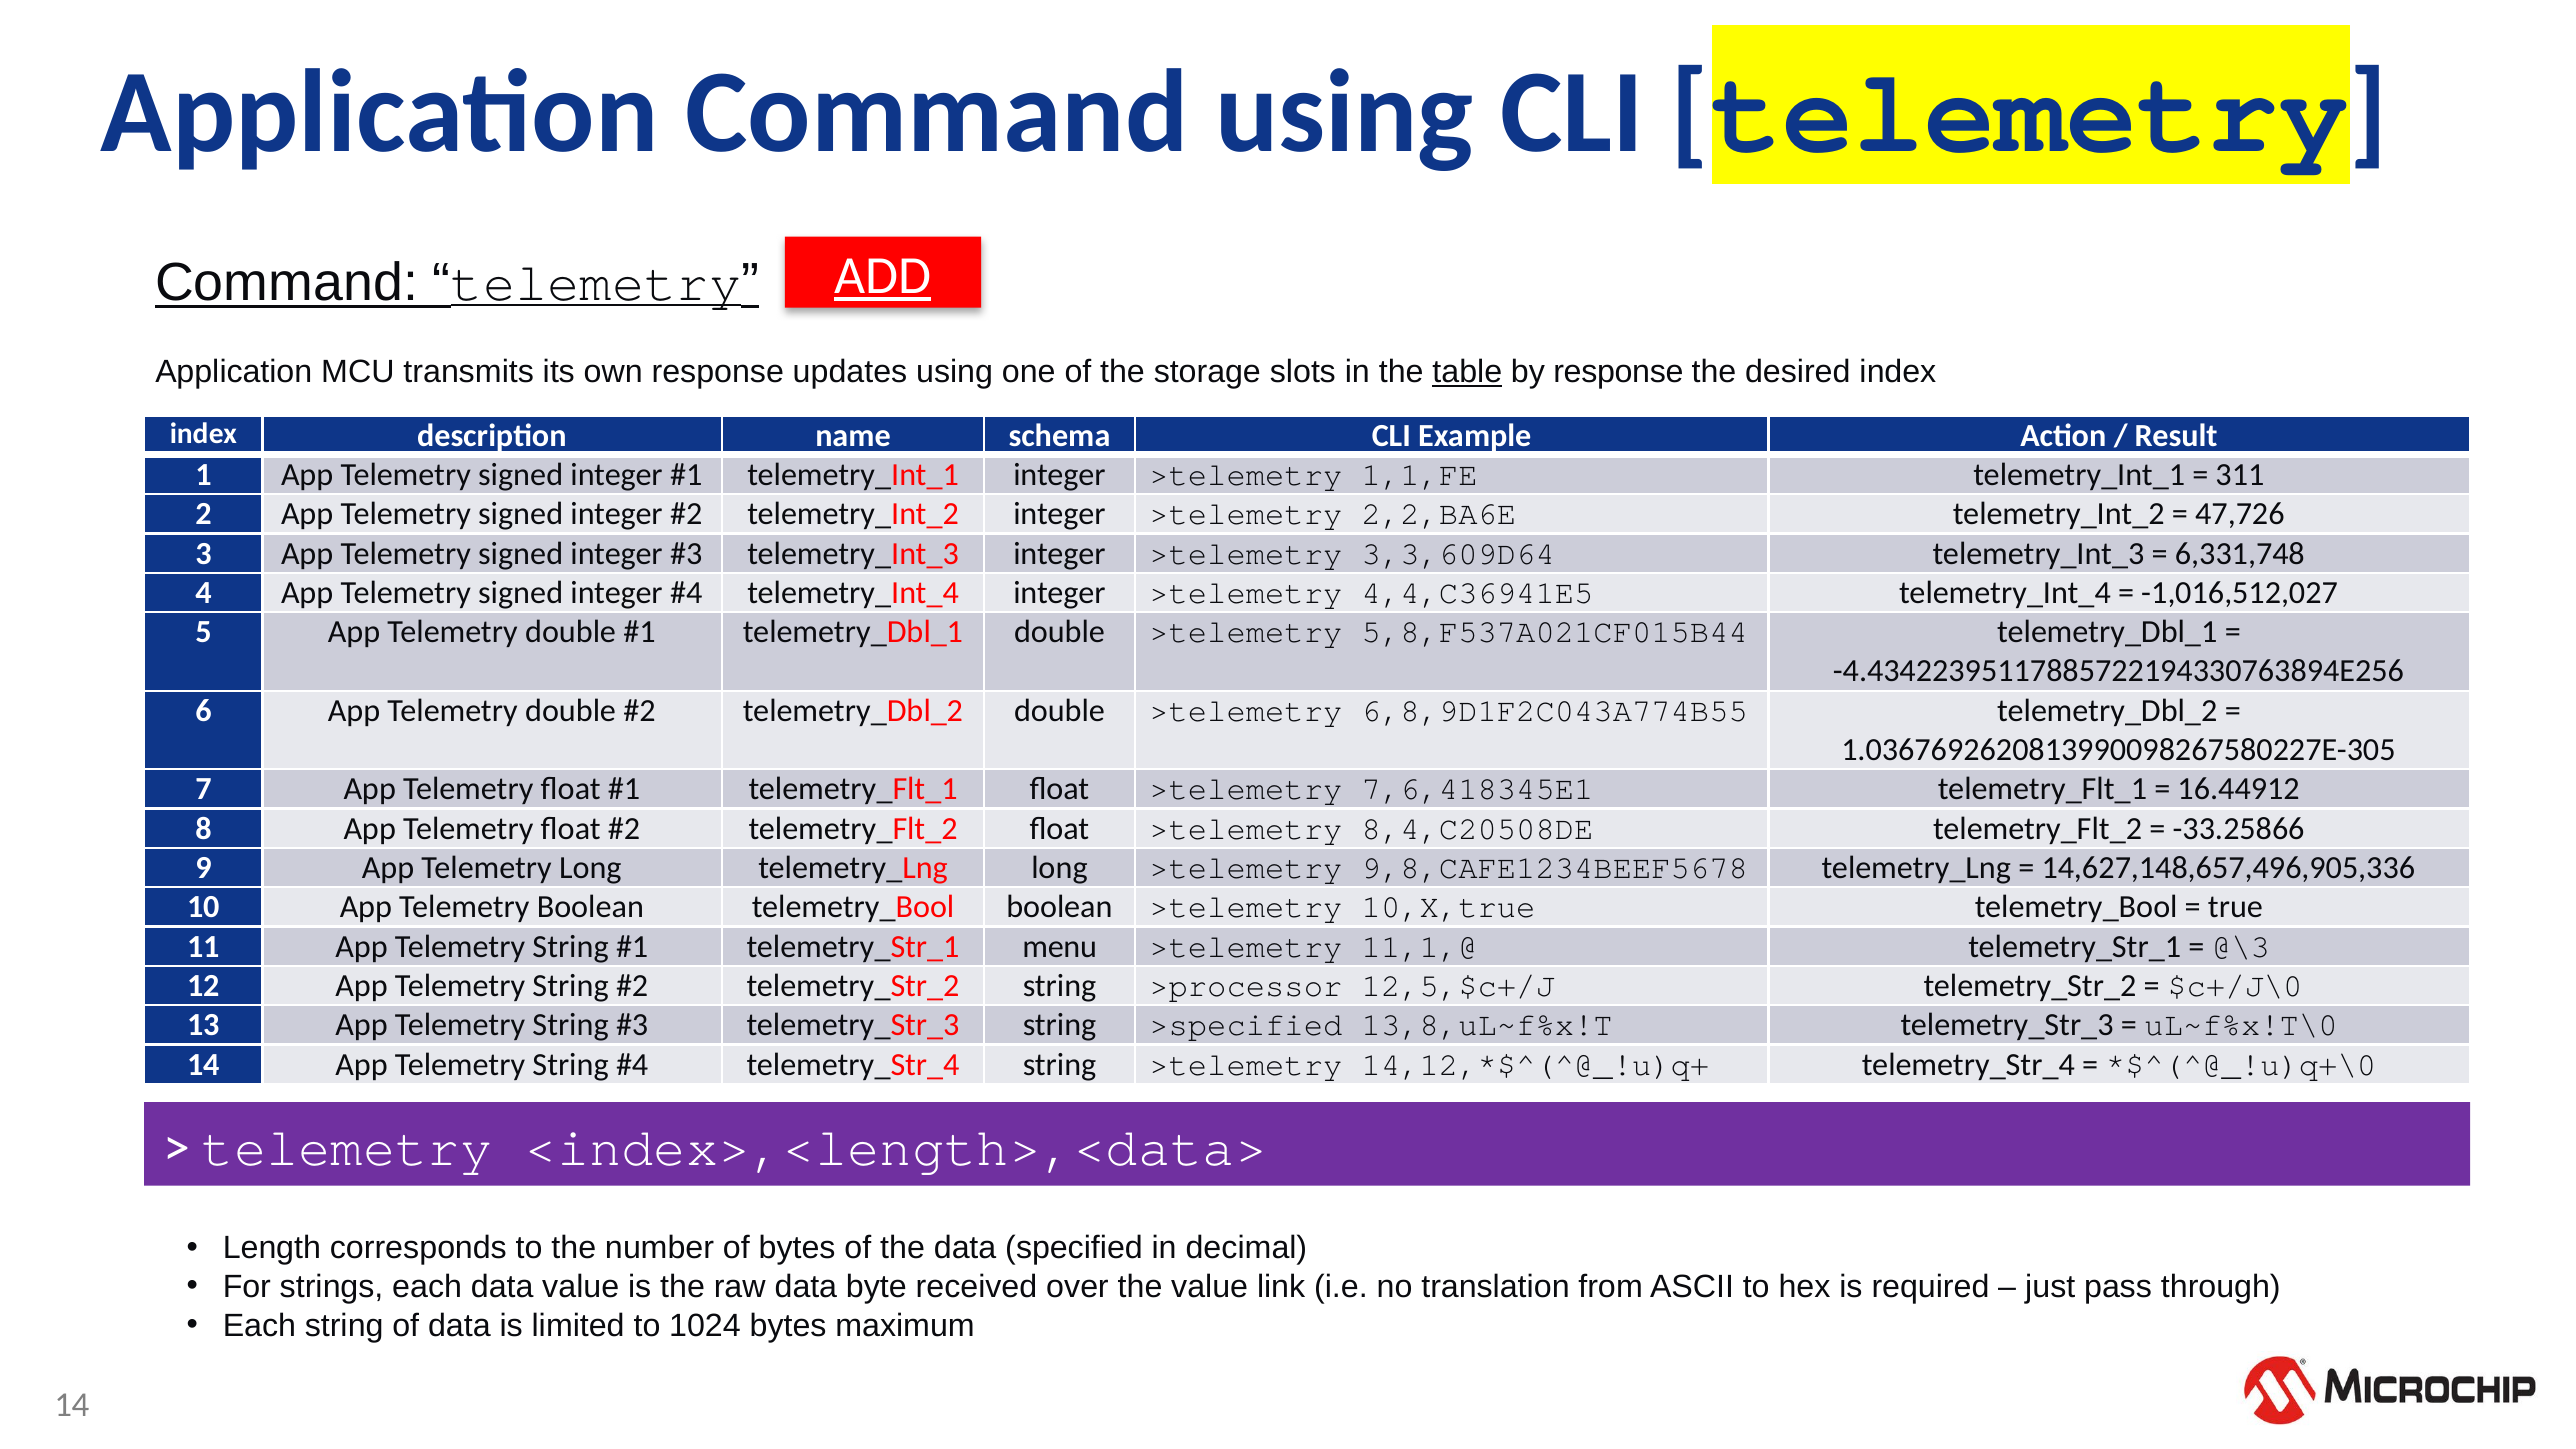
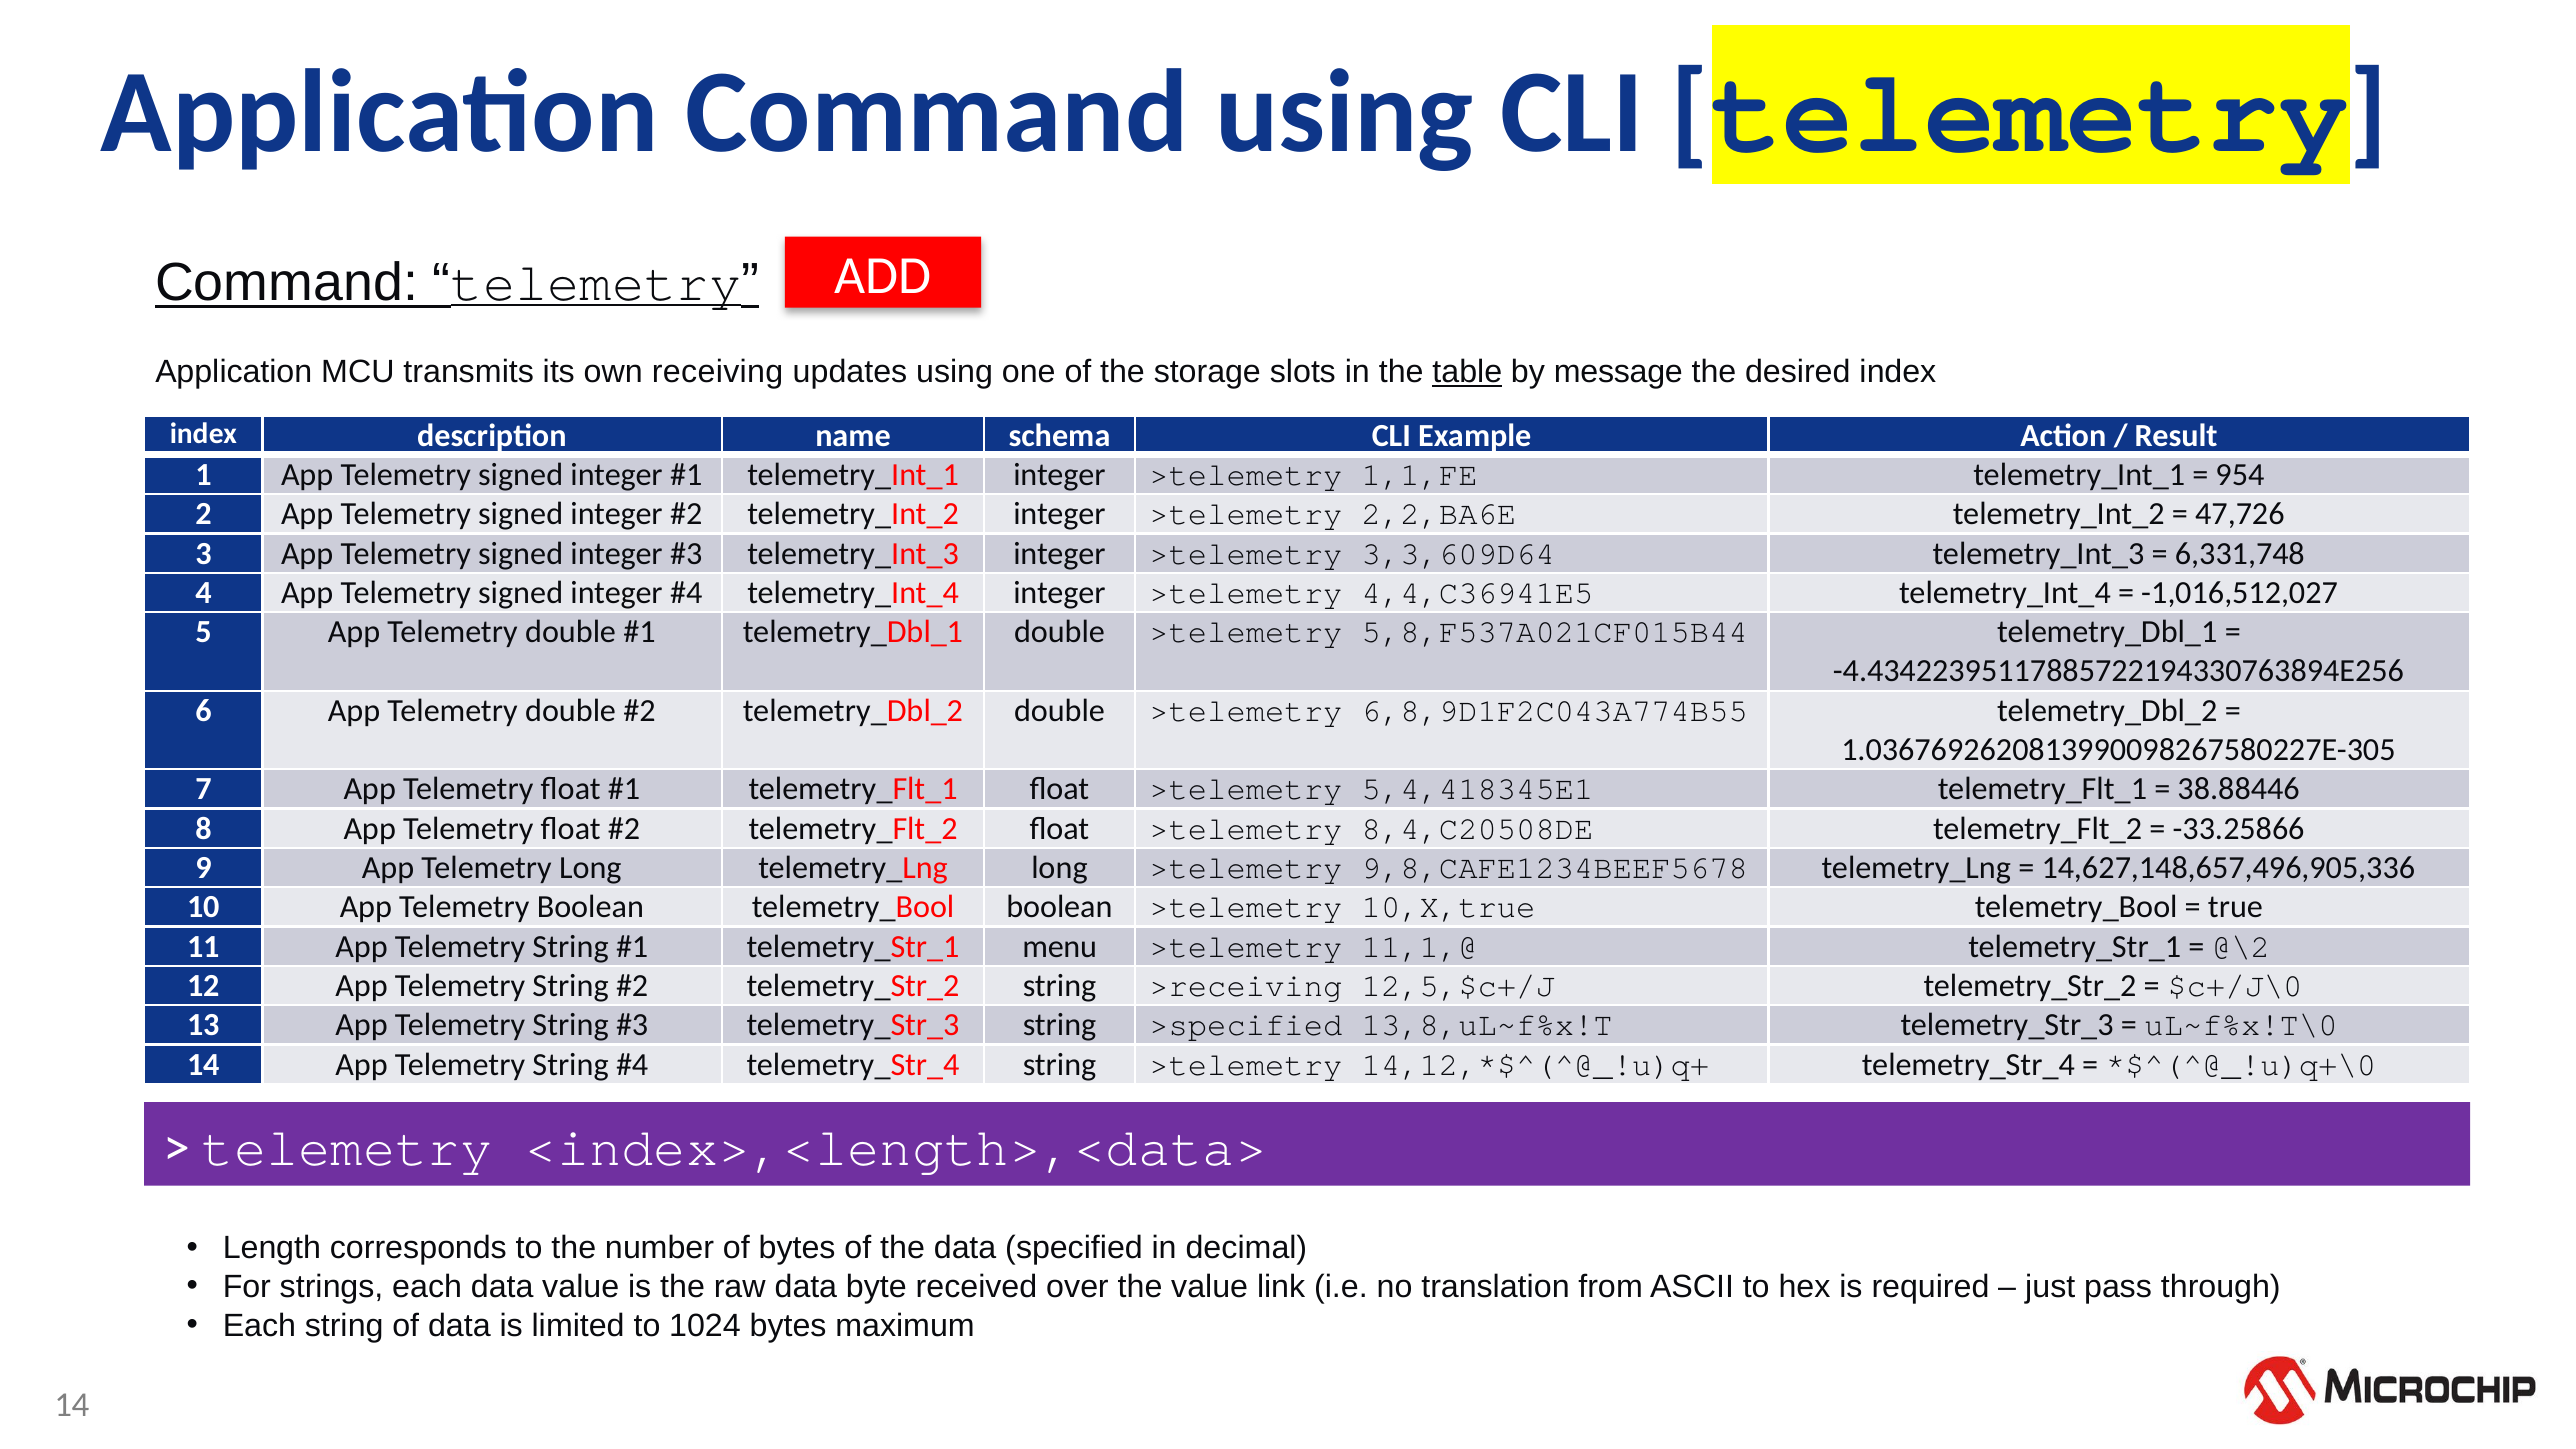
ADD underline: present -> none (883, 276)
own response: response -> receiving (718, 372)
by response: response -> message (1618, 372)
311: 311 -> 954 (2240, 475)
7,6,418345E1: 7,6,418345E1 -> 5,4,418345E1 (1478, 789)
16.44912: 16.44912 -> 38.88446 (2239, 789)
@\3: @\3 -> @\2 (2241, 947)
>processor: >processor -> >receiving (1246, 986)
